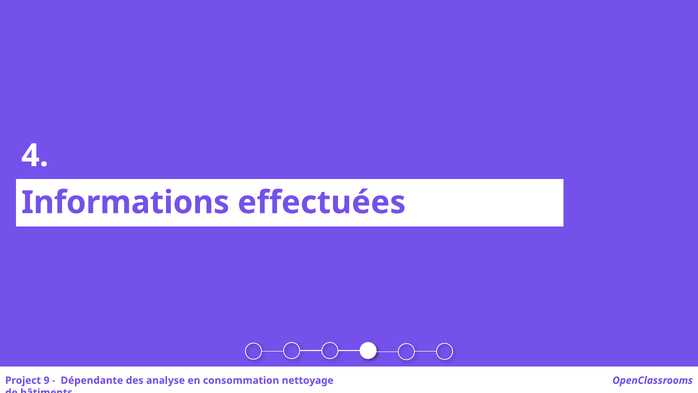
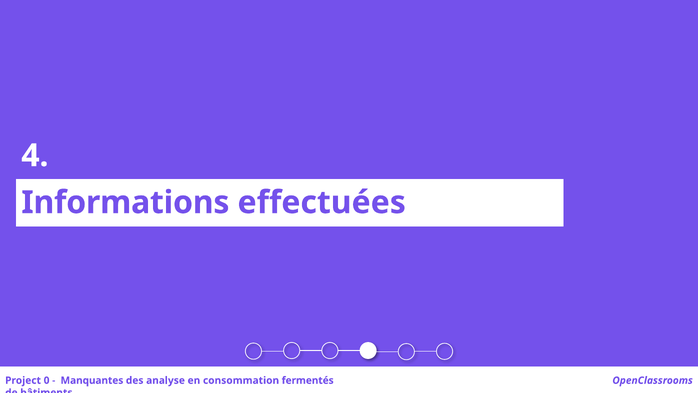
9: 9 -> 0 (47, 380)
Dépendante: Dépendante -> Manquantes (92, 380)
nettoyage: nettoyage -> fermentés (308, 380)
